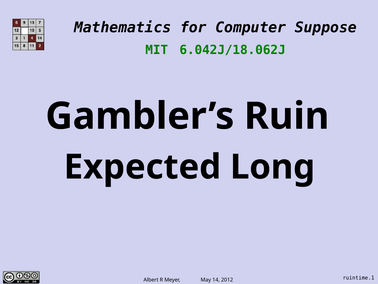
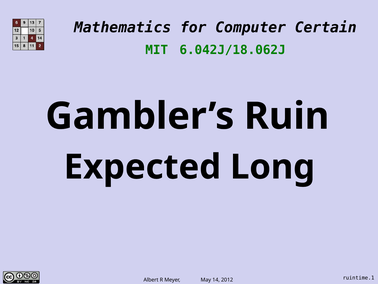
Suppose: Suppose -> Certain (326, 27)
